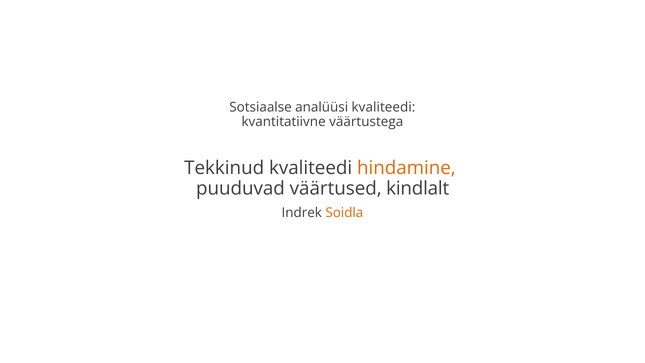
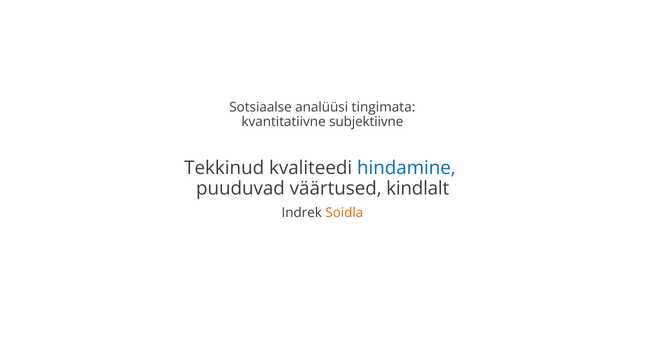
analüüsi kvaliteedi: kvaliteedi -> tingimata (383, 107)
väärtustega: väärtustega -> subjektiivne (366, 122)
hindamine colour: orange -> blue (406, 168)
